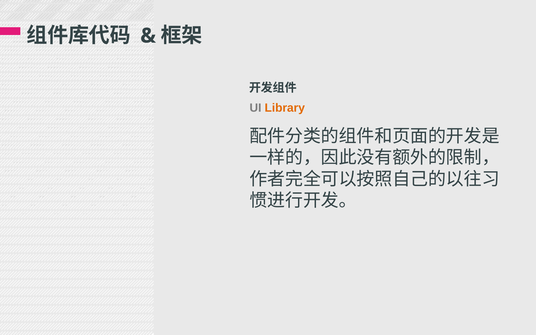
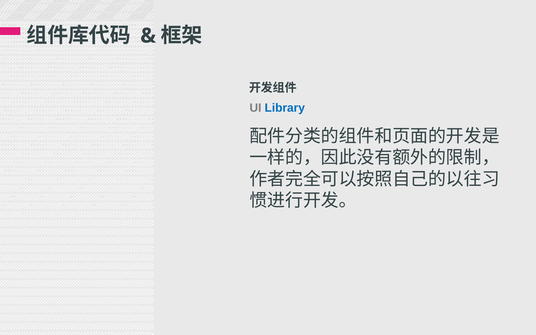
Library colour: orange -> blue (285, 108)
